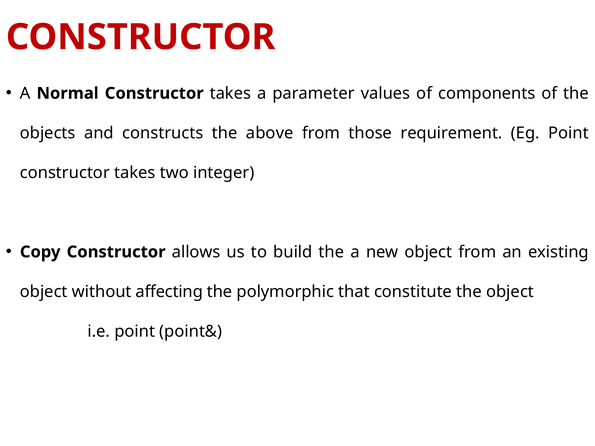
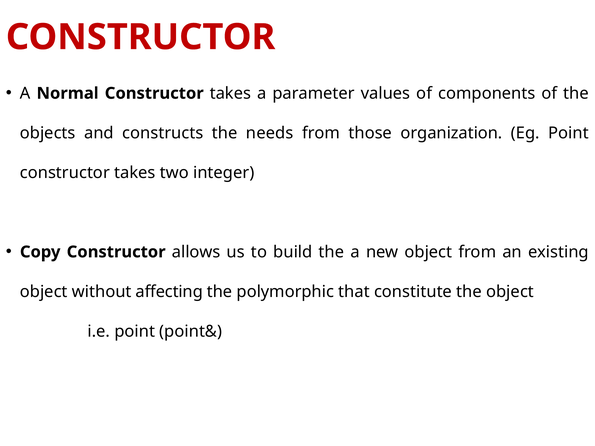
above: above -> needs (270, 133)
requirement: requirement -> organization (451, 133)
